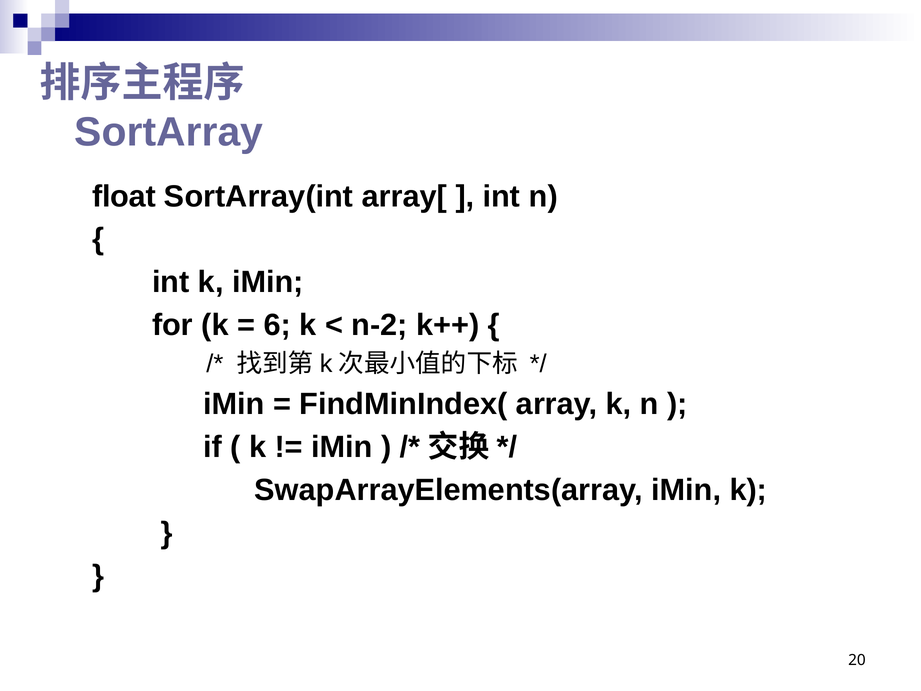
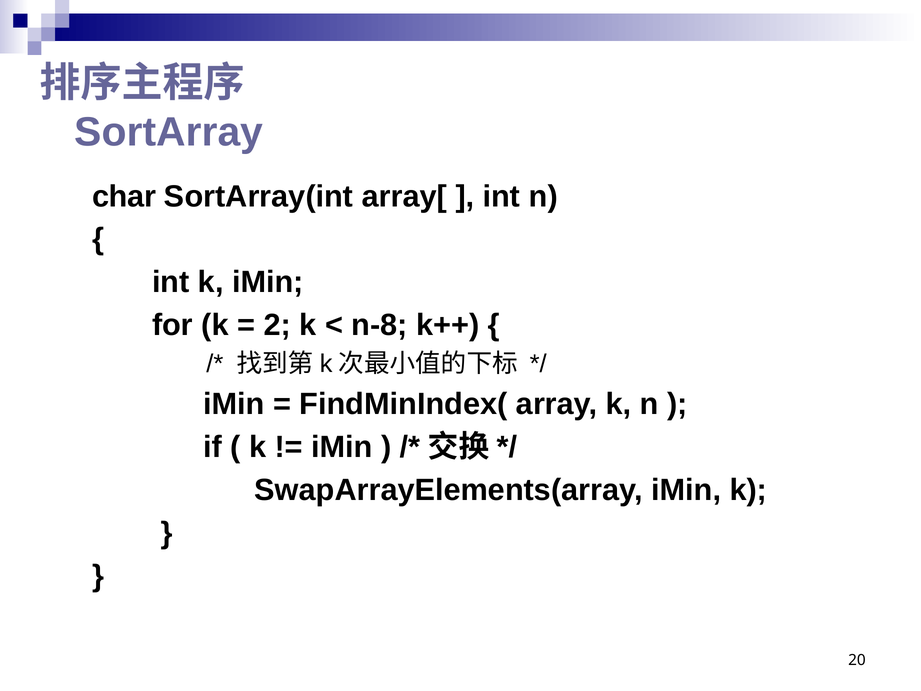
float: float -> char (124, 196)
6: 6 -> 2 (277, 325)
n-2: n-2 -> n-8 (380, 325)
